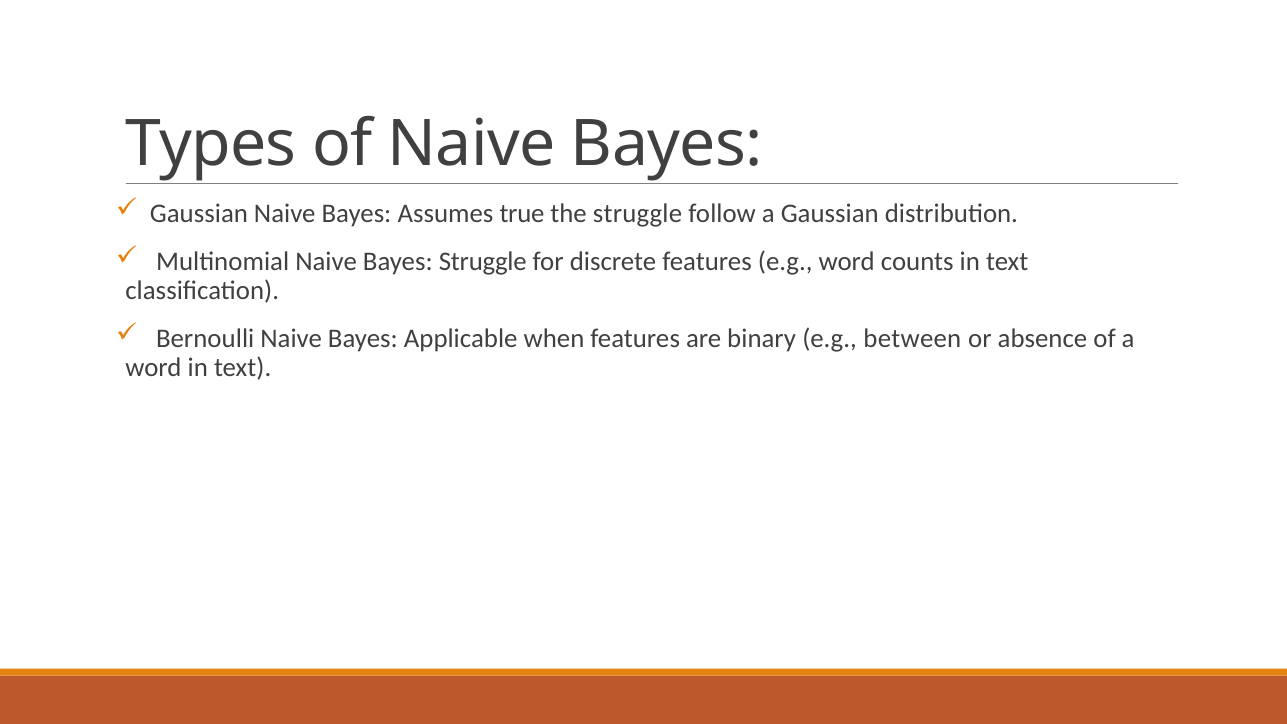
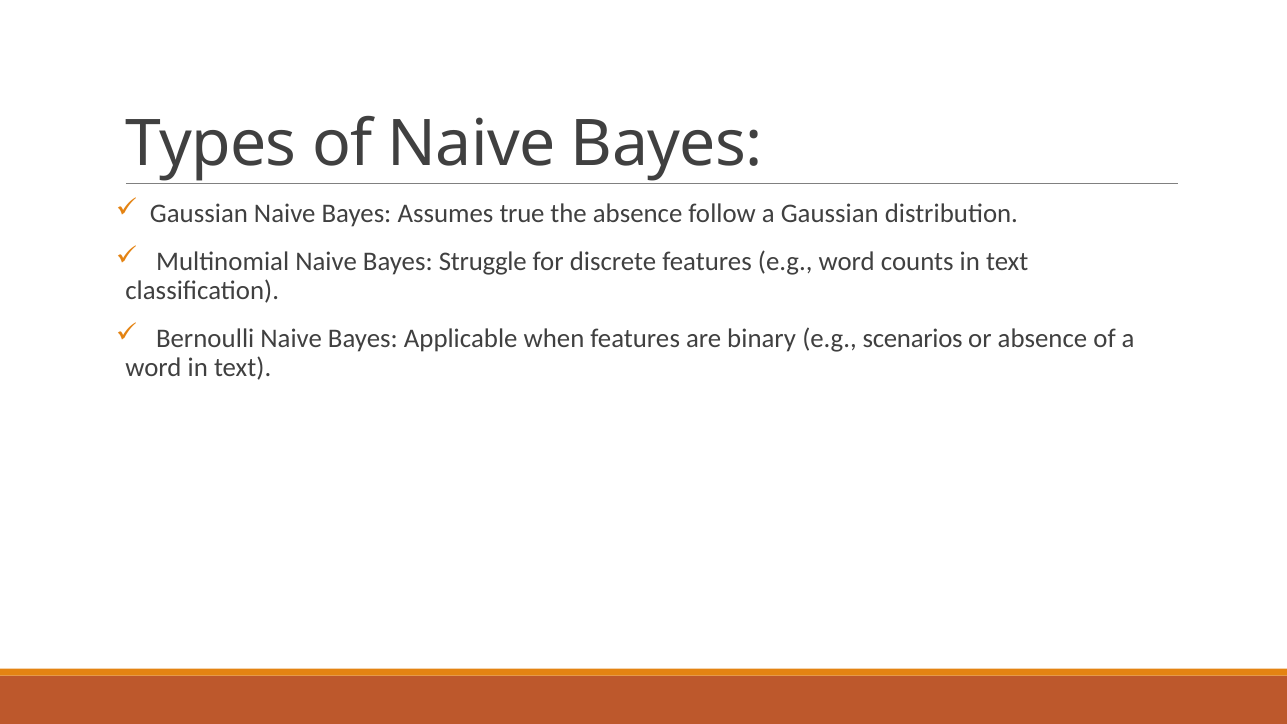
the struggle: struggle -> absence (638, 214)
between: between -> scenarios (913, 338)
